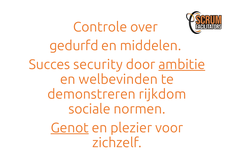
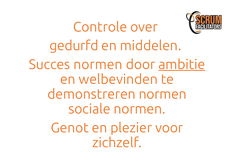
Succes security: security -> normen (98, 64)
demonstreren rijkdom: rijkdom -> normen (163, 94)
Genot underline: present -> none (70, 128)
